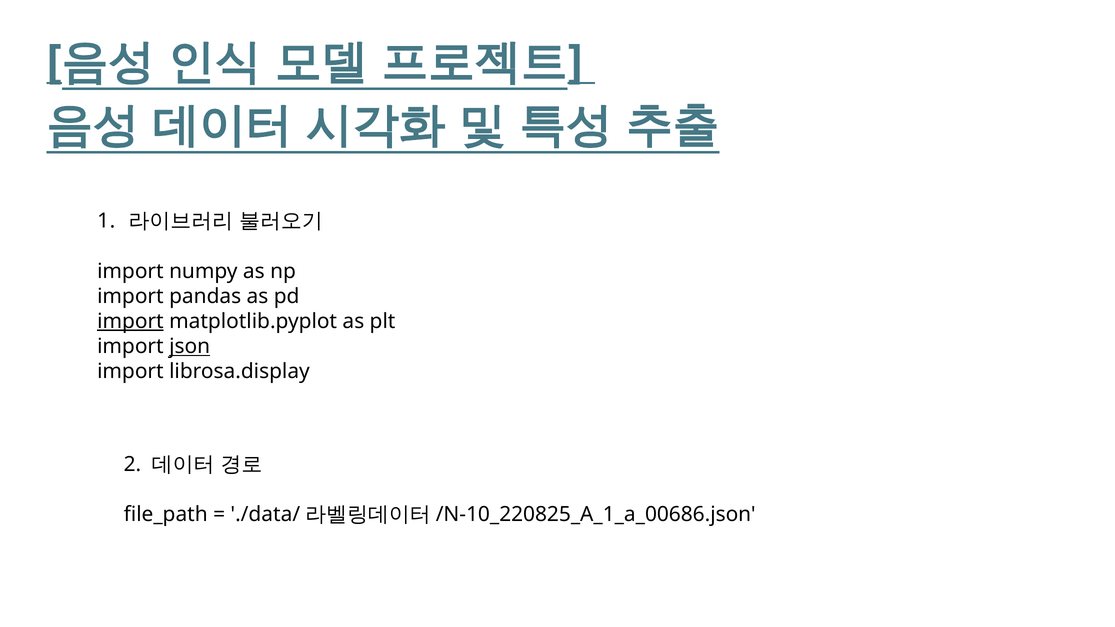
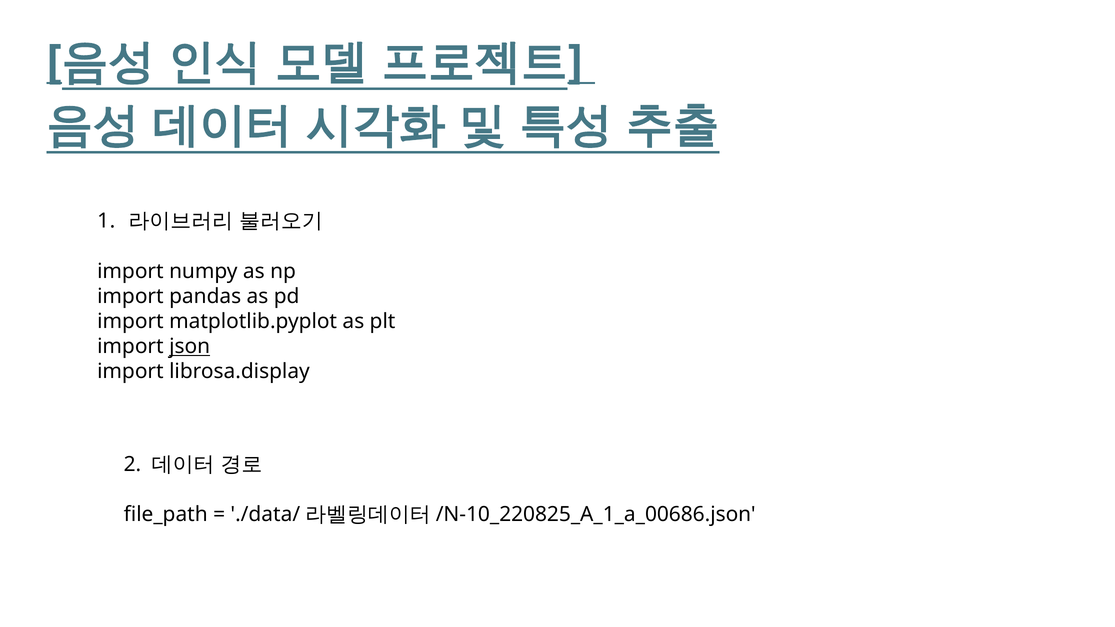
import underline: present -> none (130, 321)
